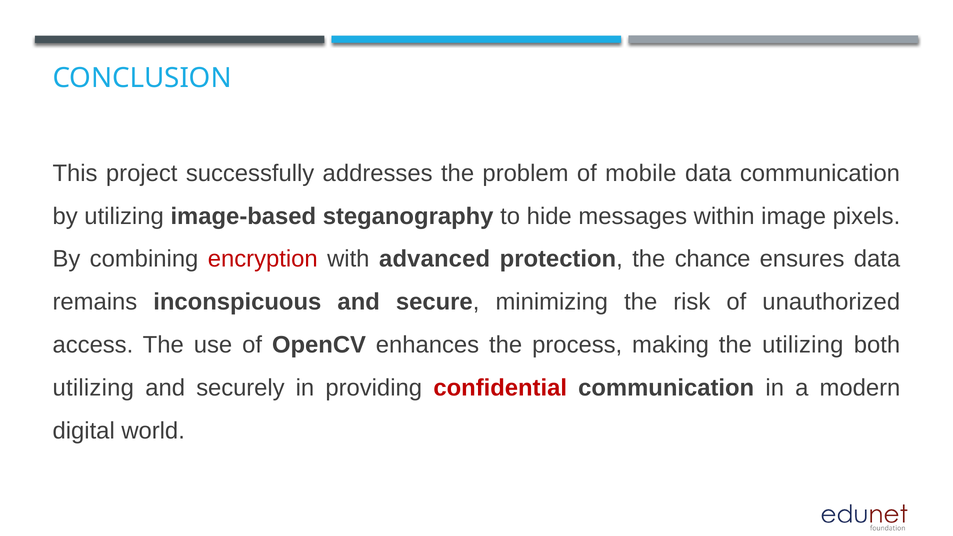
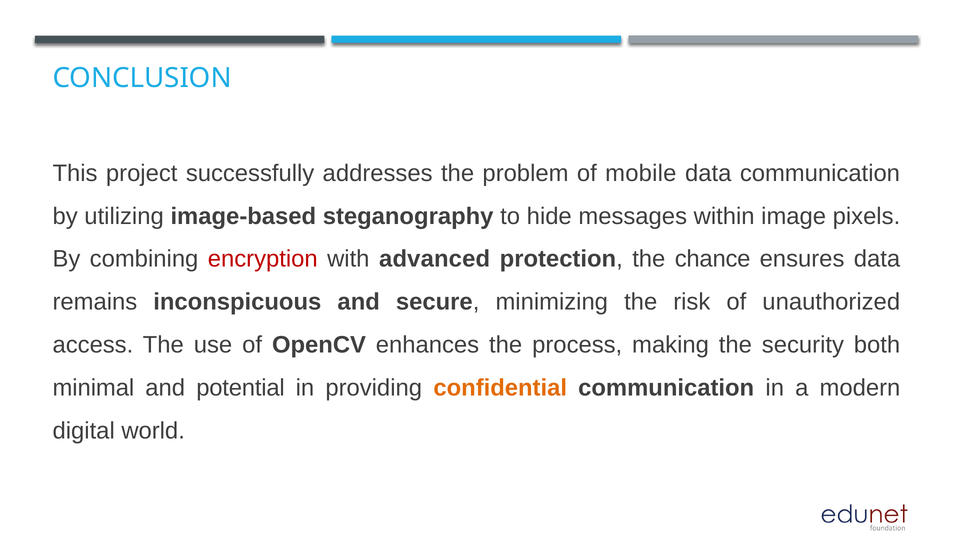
the utilizing: utilizing -> security (803, 345)
utilizing: utilizing -> minimal (93, 388)
securely: securely -> potential (240, 388)
confidential colour: red -> orange (500, 388)
